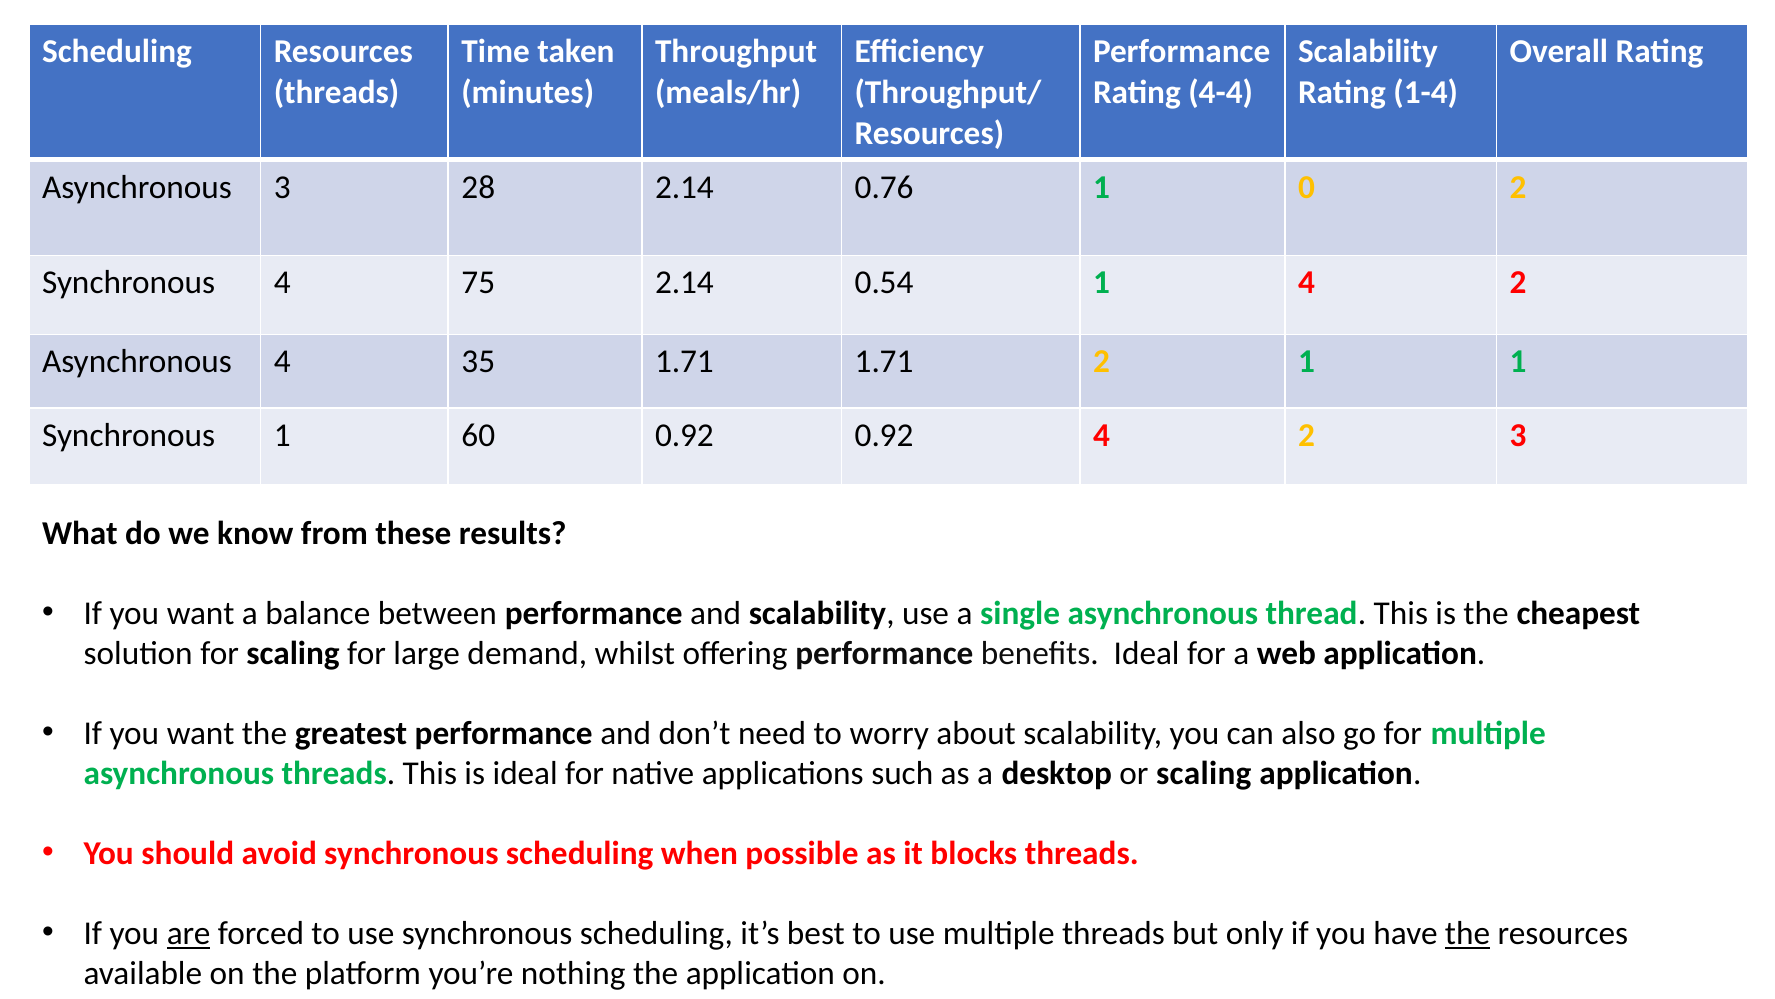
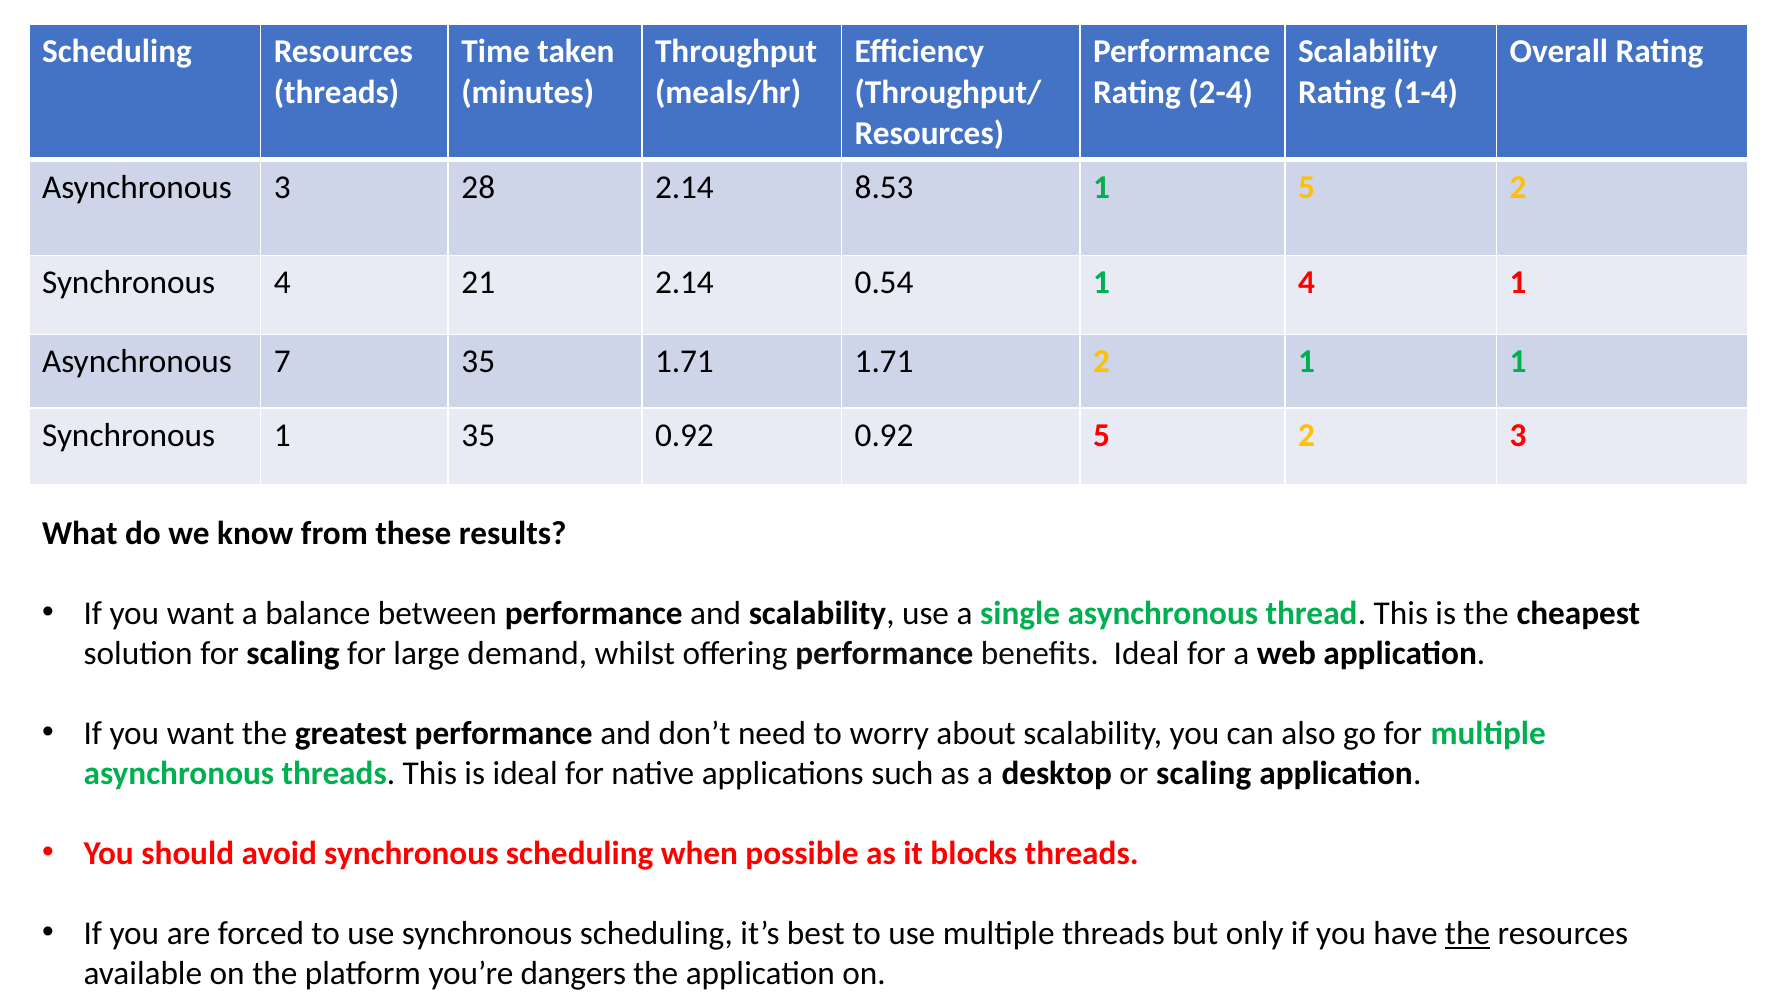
4-4: 4-4 -> 2-4 (1221, 92)
0.76: 0.76 -> 8.53 (884, 187)
1 0: 0 -> 5 (1306, 187)
75: 75 -> 21 (478, 283)
1 4 2: 2 -> 1 (1518, 283)
Asynchronous 4: 4 -> 7 (282, 362)
1 60: 60 -> 35 (478, 435)
0.92 4: 4 -> 5 (1101, 435)
are underline: present -> none (189, 933)
nothing: nothing -> dangers (573, 973)
